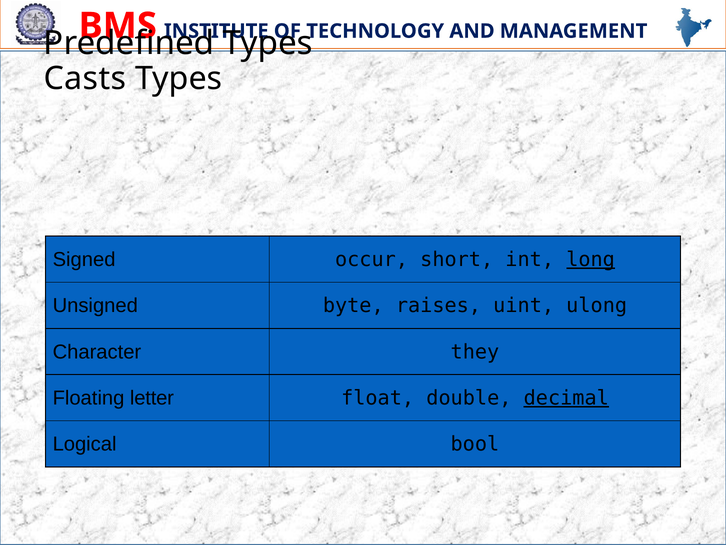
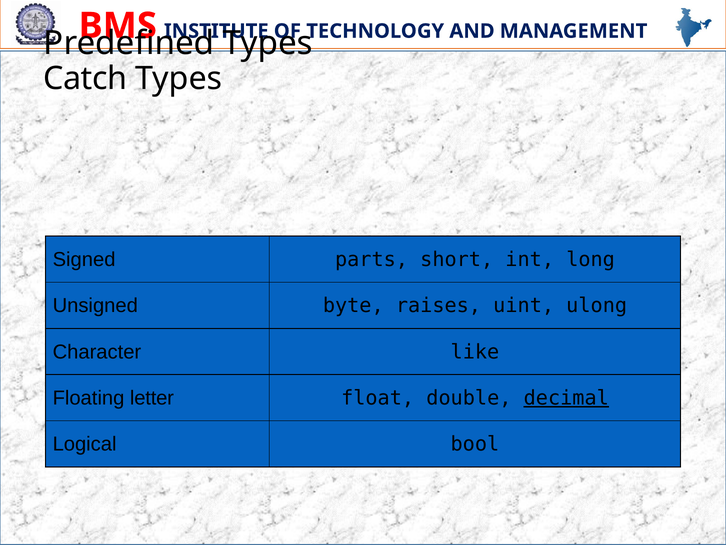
Casts: Casts -> Catch (85, 79)
occur: occur -> parts (372, 259)
long underline: present -> none (591, 259)
they: they -> like (475, 352)
